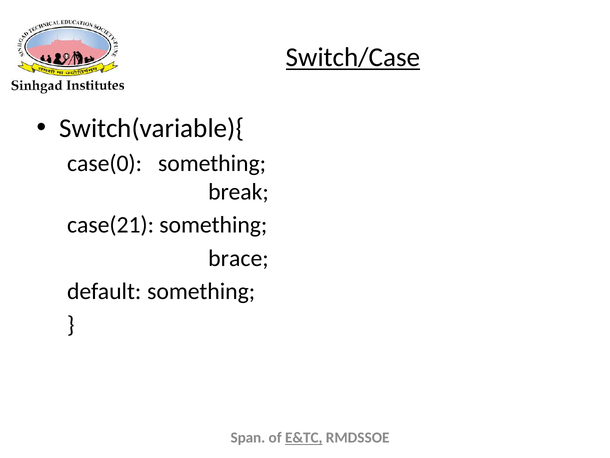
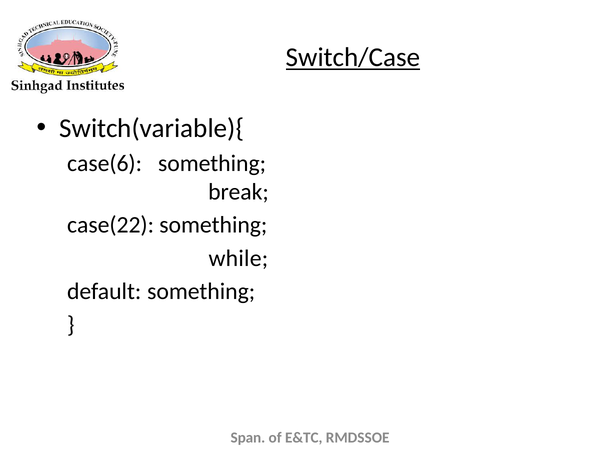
case(0: case(0 -> case(6 (105, 163)
case(21: case(21 -> case(22 (111, 225)
brace: brace -> while (238, 258)
E&TC underline: present -> none (304, 437)
